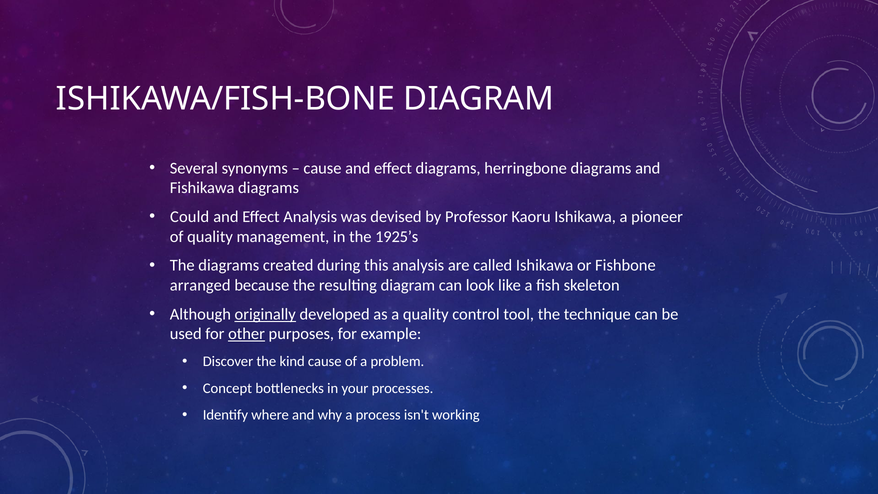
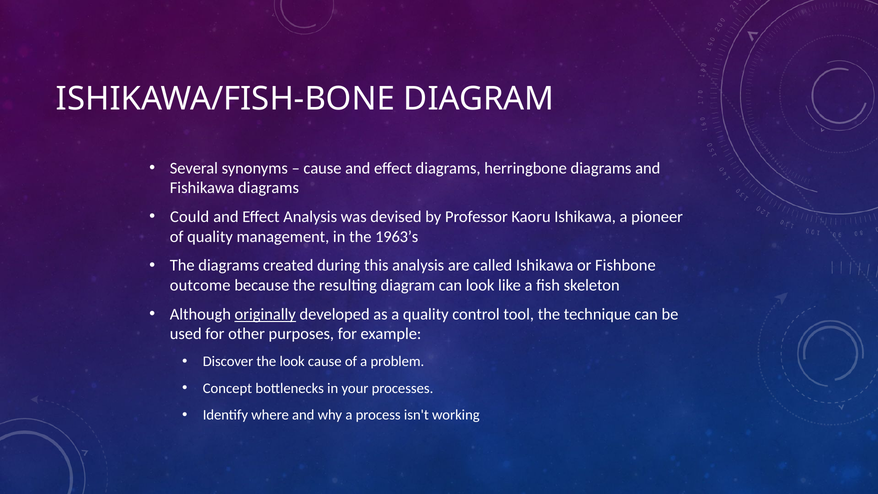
1925’s: 1925’s -> 1963’s (397, 237)
arranged: arranged -> outcome (200, 285)
other underline: present -> none (247, 334)
the kind: kind -> look (292, 362)
